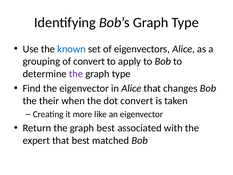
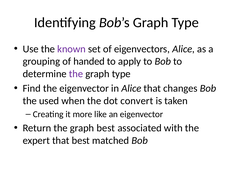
known colour: blue -> purple (72, 49)
of convert: convert -> handed (89, 61)
their: their -> used (49, 101)
